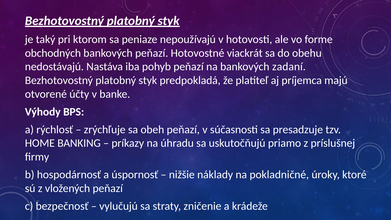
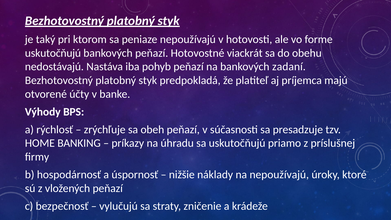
obchodných: obchodných -> uskutočňujú (53, 53)
na pokladničné: pokladničné -> nepoužívajú (279, 175)
